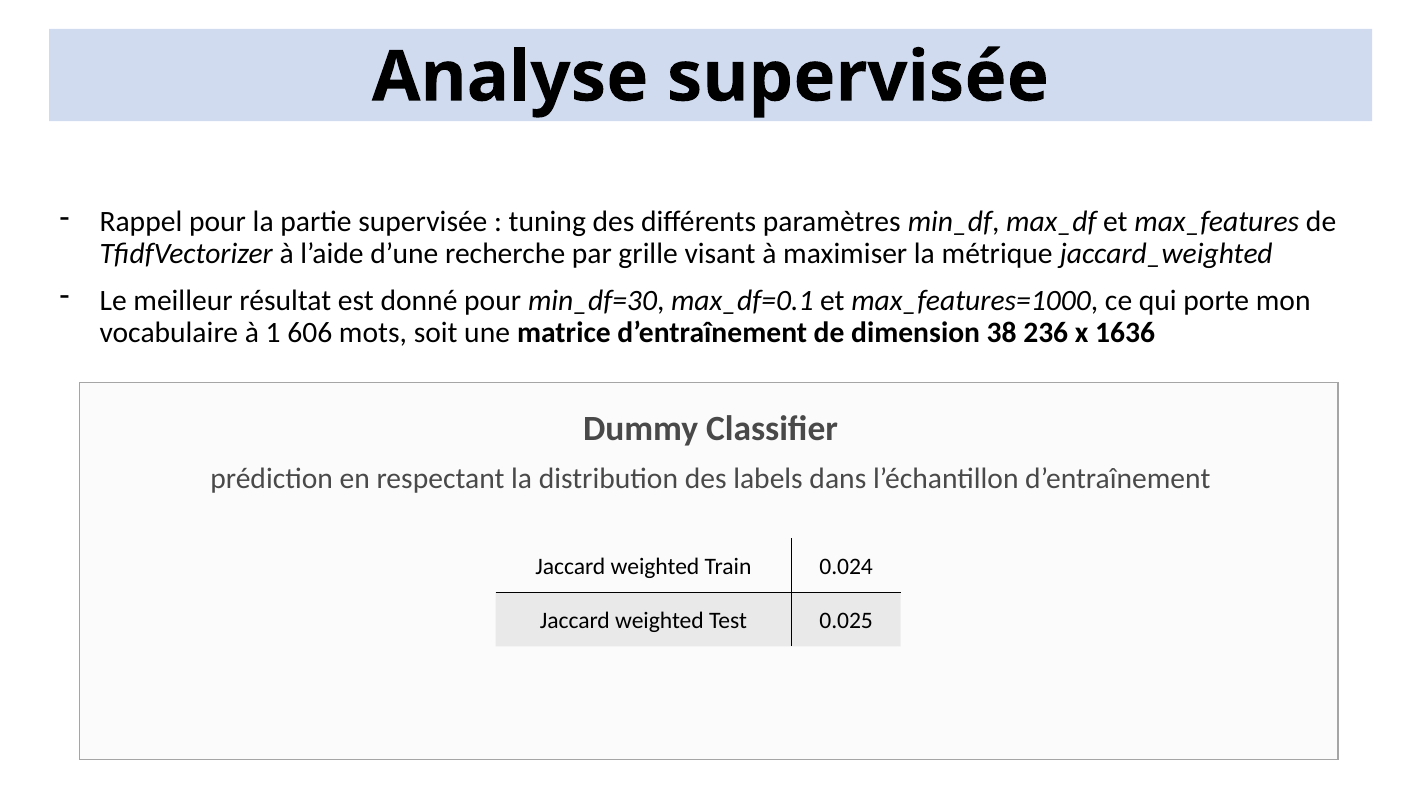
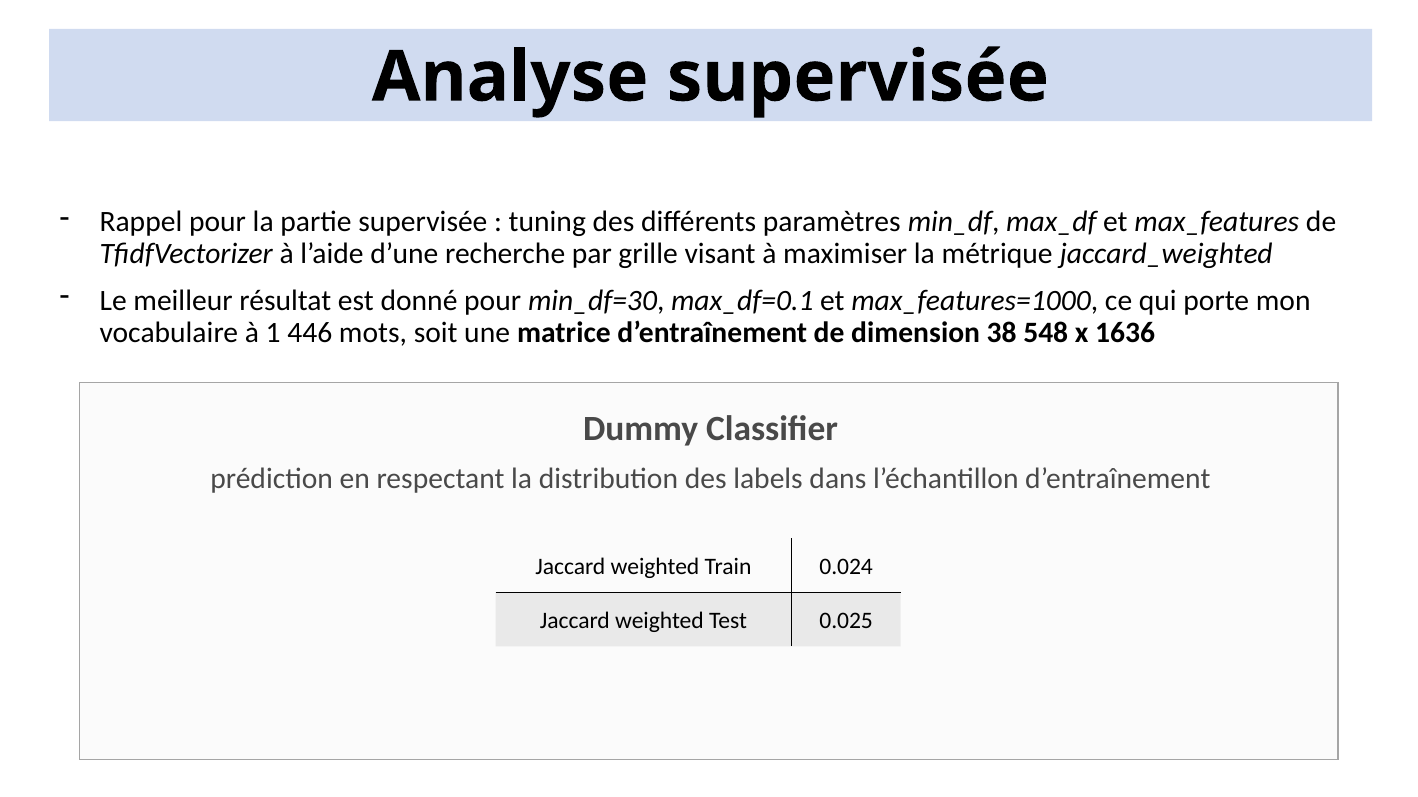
606: 606 -> 446 (310, 333)
236: 236 -> 548 (1046, 333)
